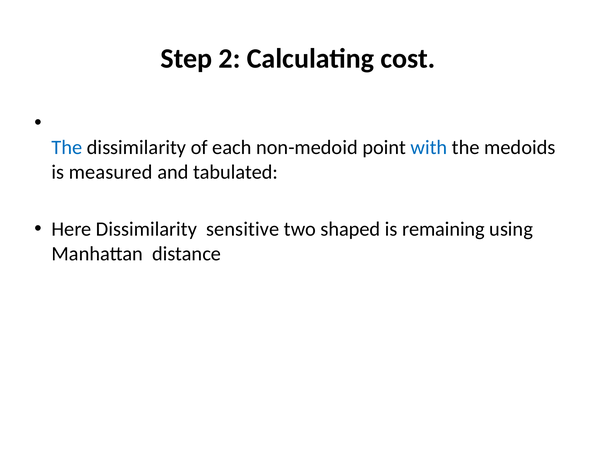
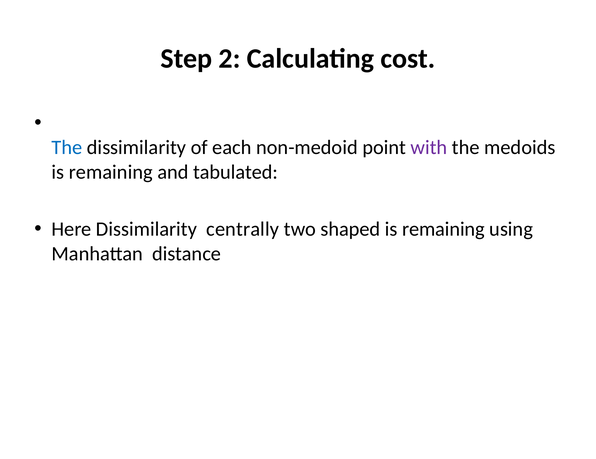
with colour: blue -> purple (429, 147)
measured: measured -> remaining (111, 172)
sensitive: sensitive -> centrally (243, 229)
